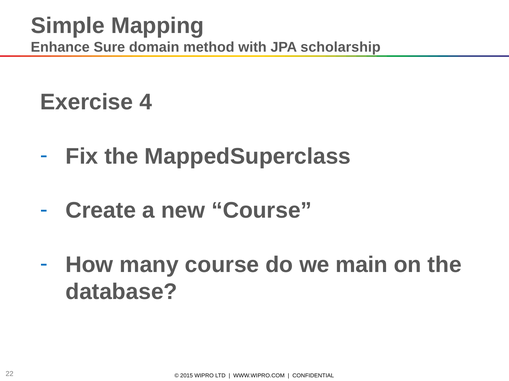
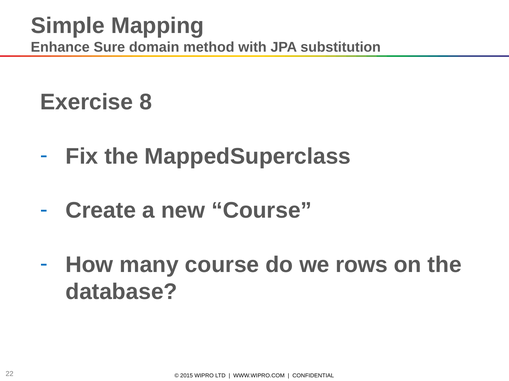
scholarship: scholarship -> substitution (341, 47)
4: 4 -> 8 (146, 102)
main: main -> rows (362, 265)
